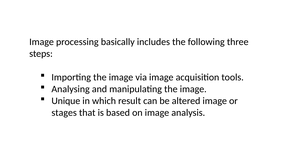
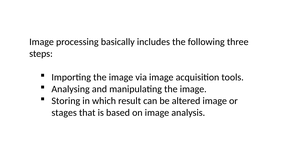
Unique: Unique -> Storing (66, 101)
